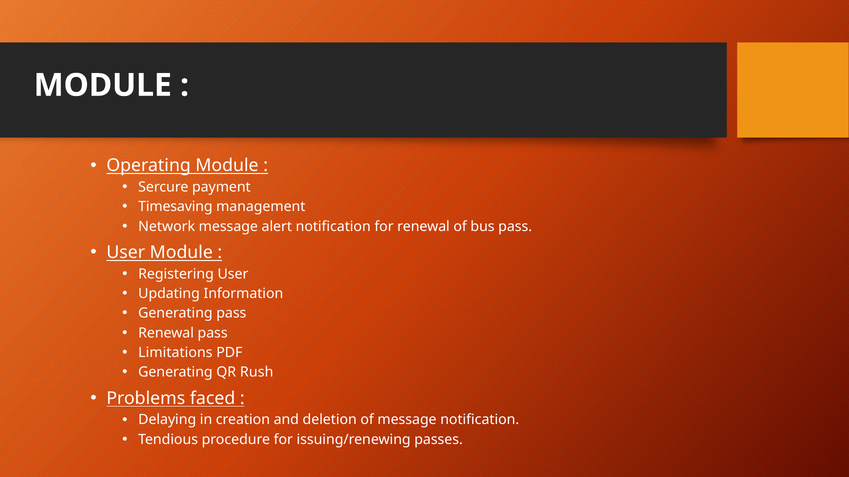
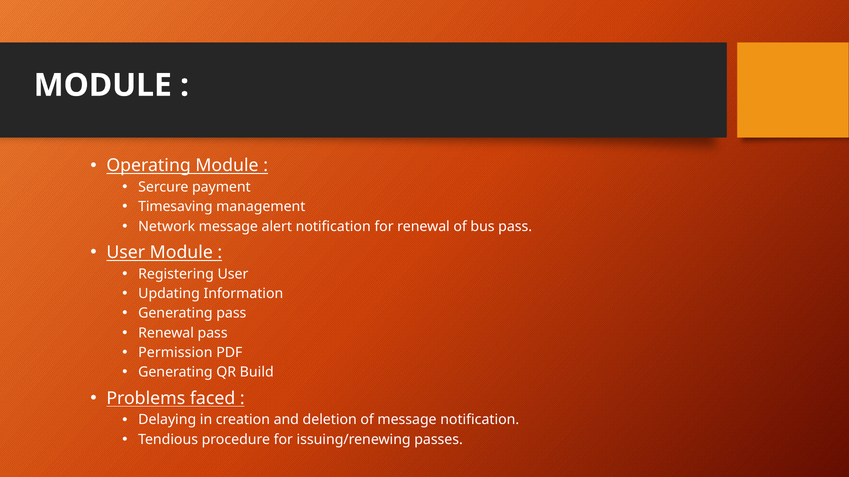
Limitations: Limitations -> Permission (175, 353)
Rush: Rush -> Build (257, 373)
